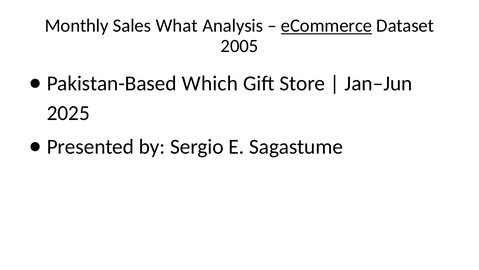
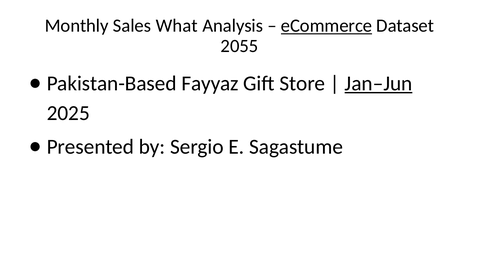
2005: 2005 -> 2055 (240, 46)
Which: Which -> Fayyaz (210, 83)
Jan–Jun underline: none -> present (379, 83)
